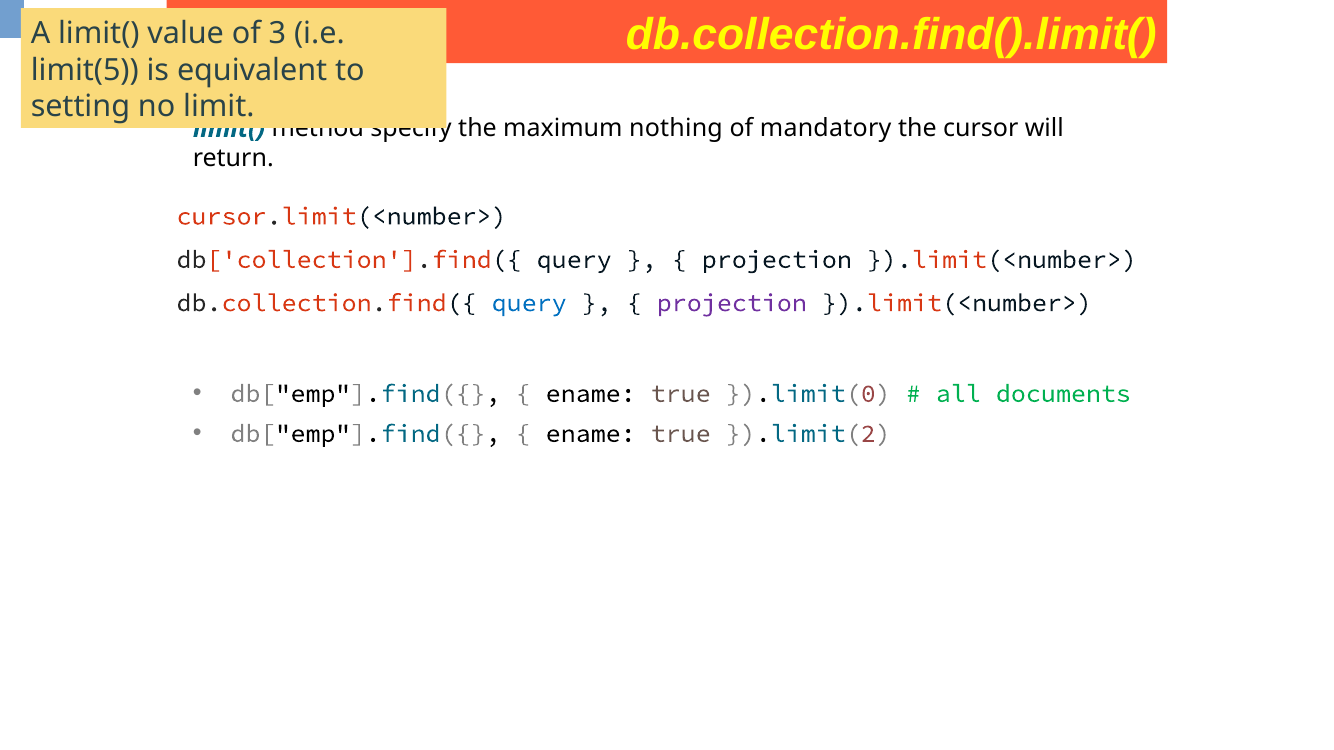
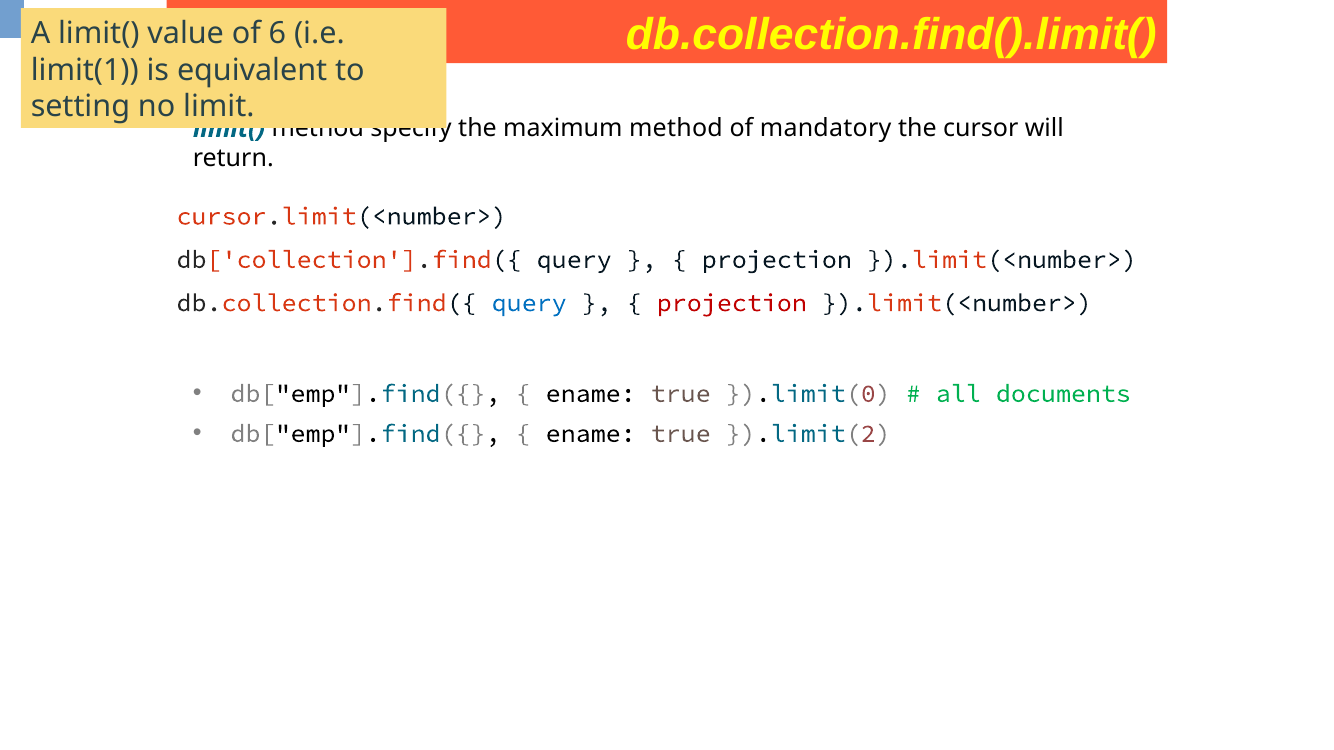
3: 3 -> 6 (277, 33)
limit(5: limit(5 -> limit(1 (85, 70)
maximum nothing: nothing -> method (676, 129)
projection colour: purple -> red (732, 303)
